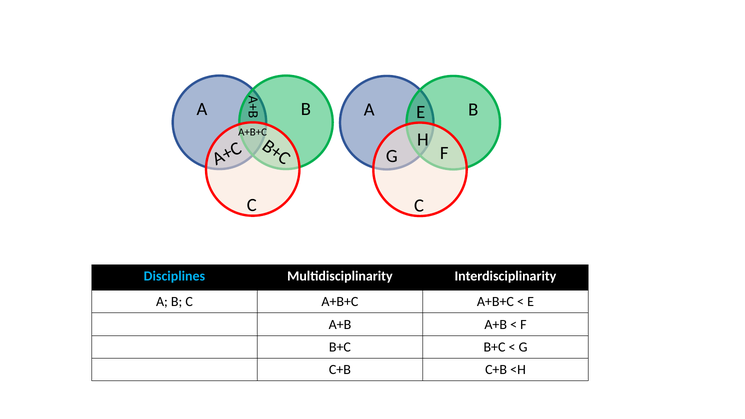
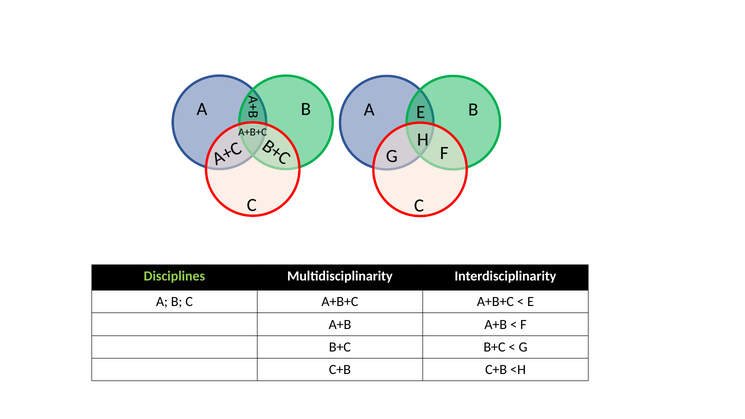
Disciplines colour: light blue -> light green (174, 276)
